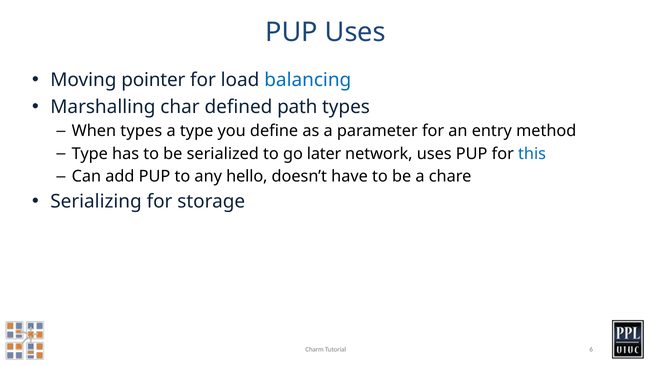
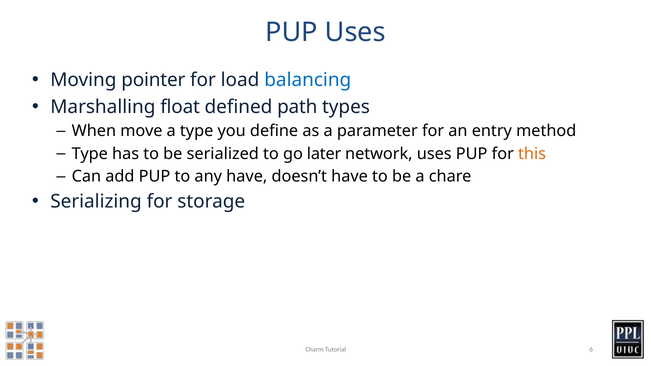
char: char -> float (180, 107)
When types: types -> move (141, 131)
this colour: blue -> orange (532, 154)
any hello: hello -> have (247, 177)
